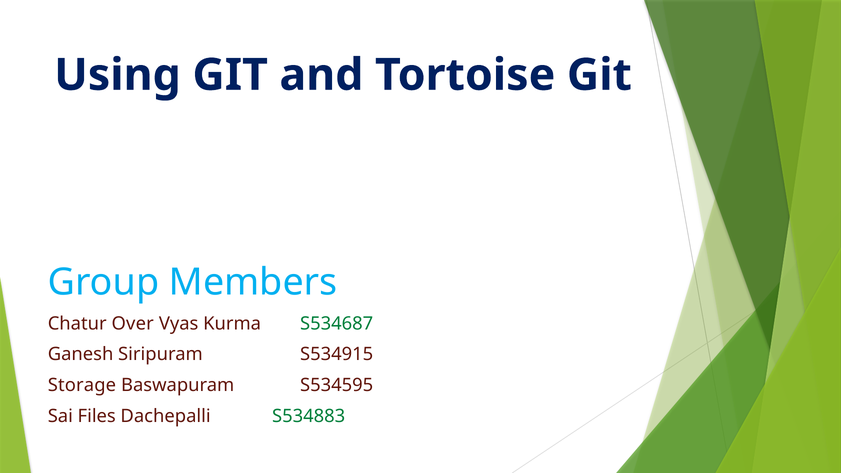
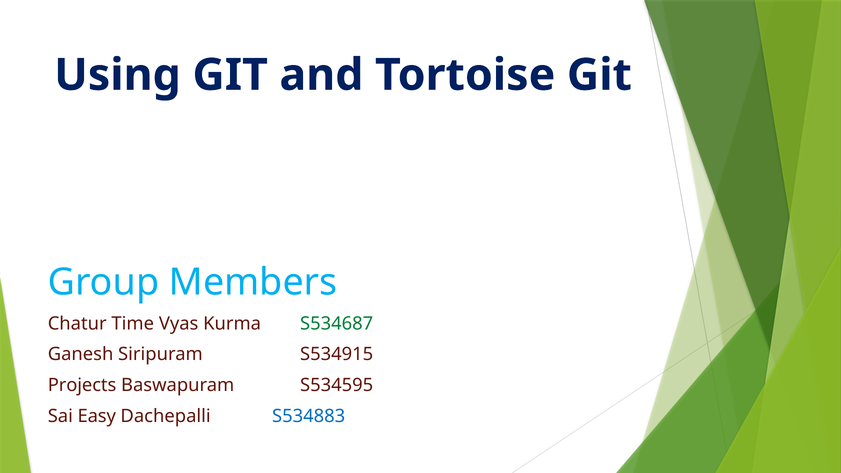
Over: Over -> Time (133, 324)
Storage: Storage -> Projects (82, 385)
Files: Files -> Easy (97, 416)
S534883 colour: green -> blue (309, 416)
